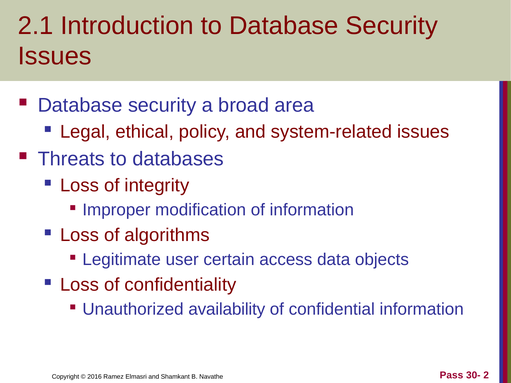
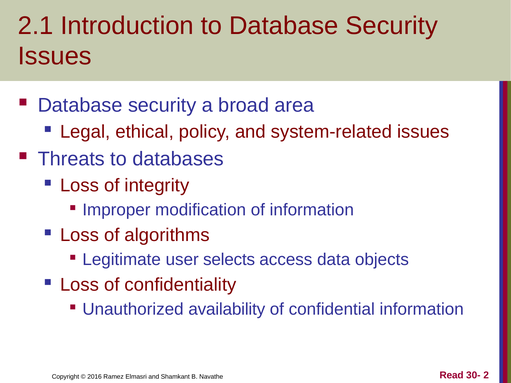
certain: certain -> selects (229, 260)
Pass: Pass -> Read (452, 375)
